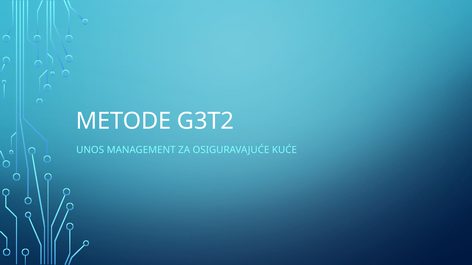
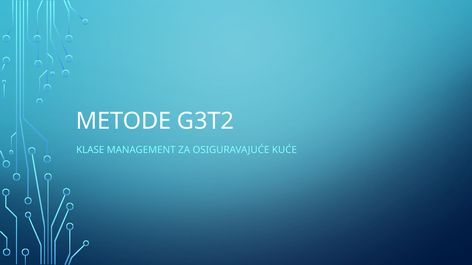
UNOS: UNOS -> KLASE (90, 150)
